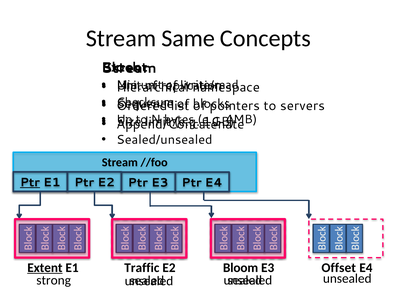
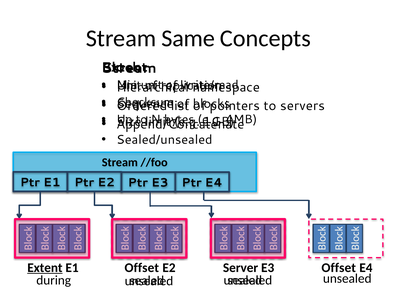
Ptr underline: present -> none (30, 182)
Traffic: Traffic -> Offset (142, 268)
Bloom: Bloom -> Server (241, 268)
strong: strong -> during (54, 280)
